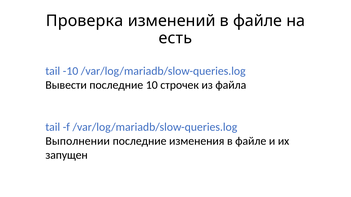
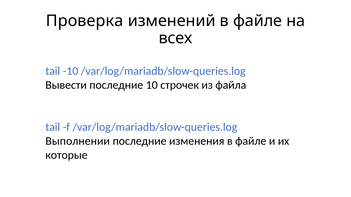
есть: есть -> всех (176, 38)
запущен: запущен -> которые (67, 155)
